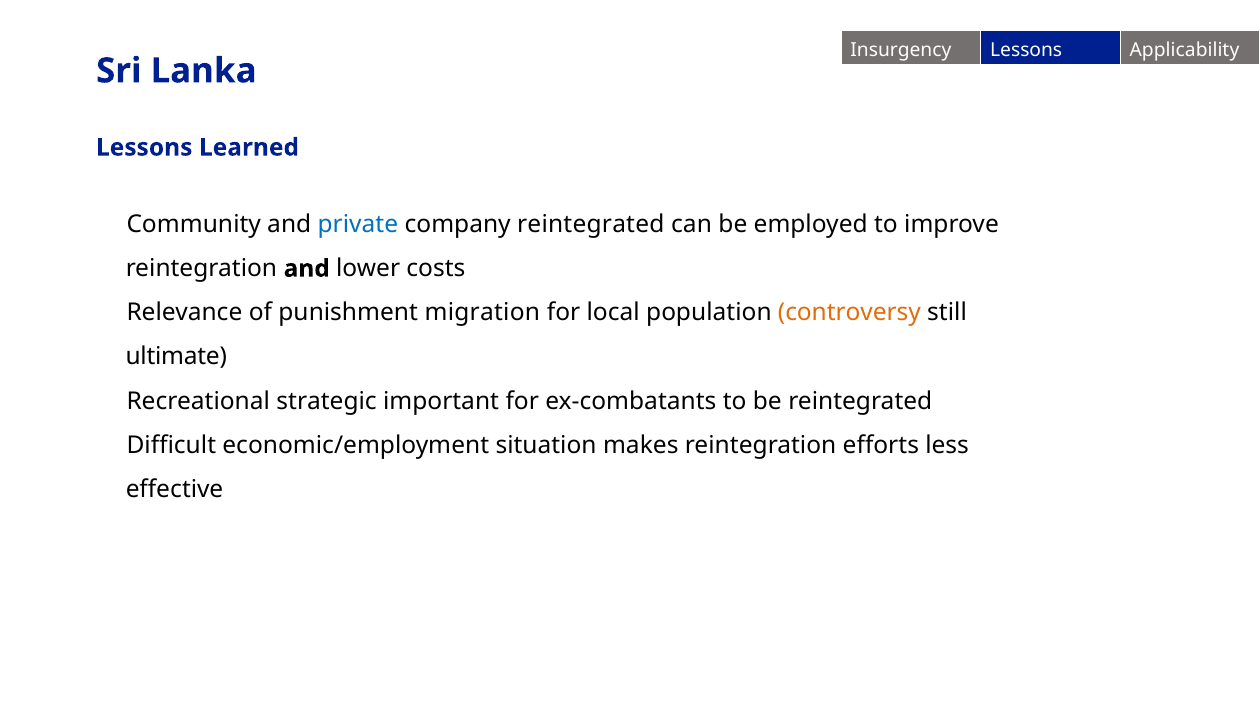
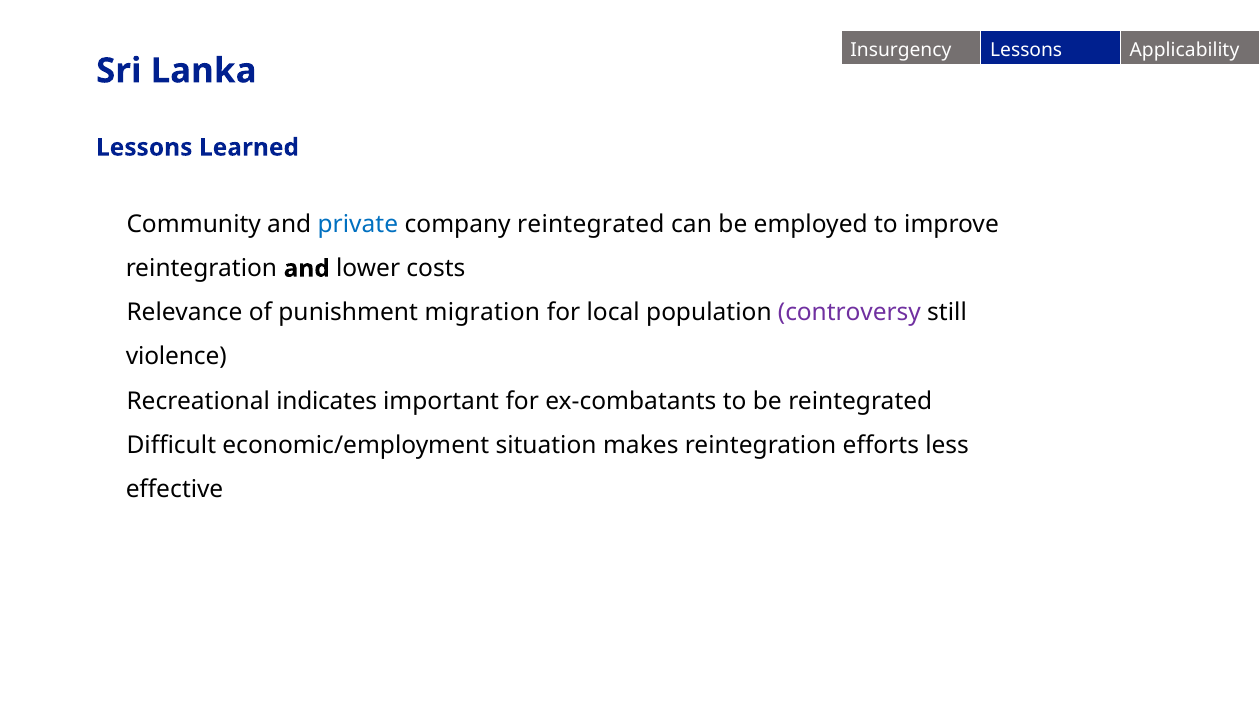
controversy colour: orange -> purple (849, 313)
ultimate: ultimate -> violence (176, 357)
strategic: strategic -> indicates (327, 401)
